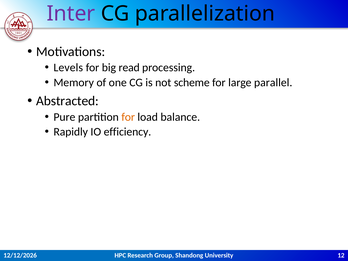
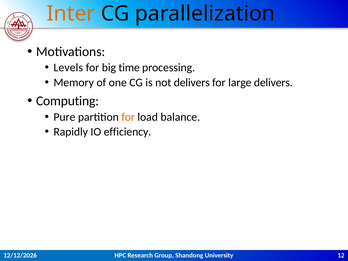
Inter colour: purple -> orange (71, 14)
read: read -> time (129, 68)
not scheme: scheme -> delivers (192, 83)
large parallel: parallel -> delivers (273, 83)
Abstracted: Abstracted -> Computing (67, 101)
